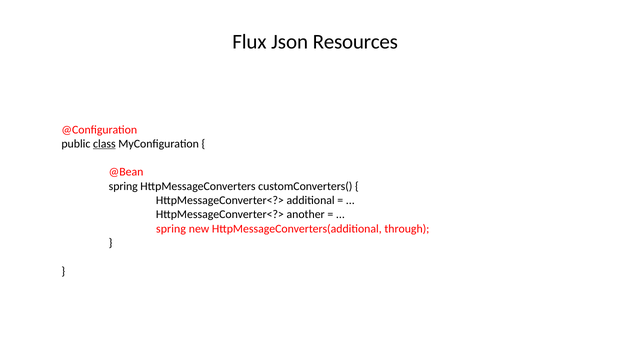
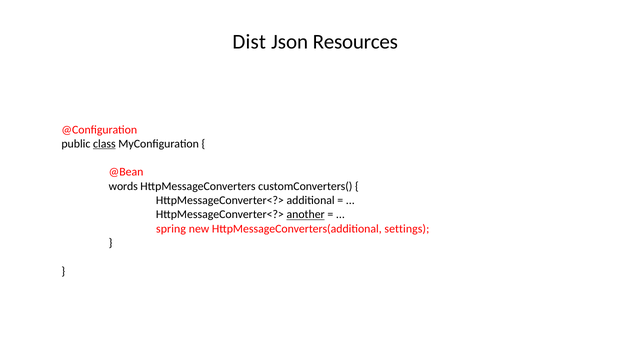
Flux: Flux -> Dist (249, 42)
spring: spring -> words (123, 186)
another underline: none -> present (306, 215)
through: through -> settings (407, 229)
